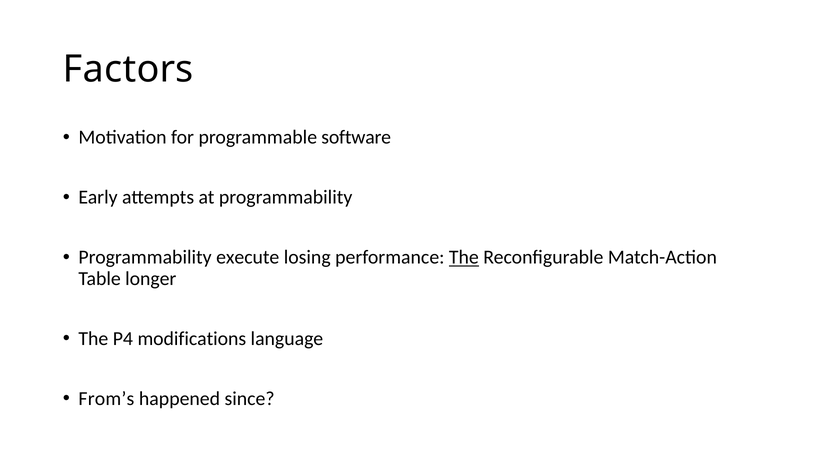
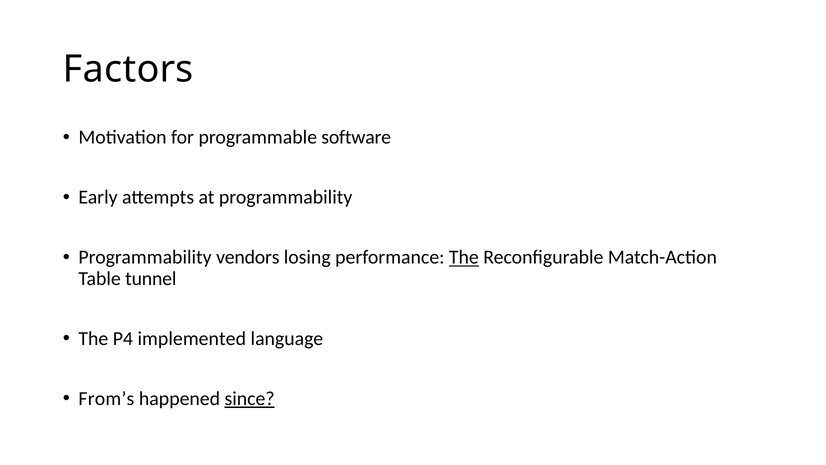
execute: execute -> vendors (248, 257)
longer: longer -> tunnel (151, 279)
modifications: modifications -> implemented (192, 338)
since underline: none -> present (250, 398)
